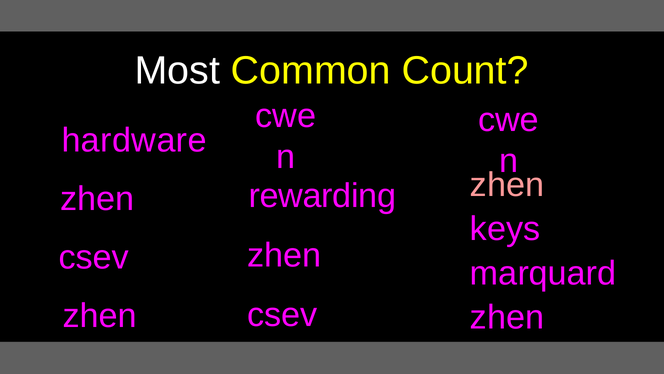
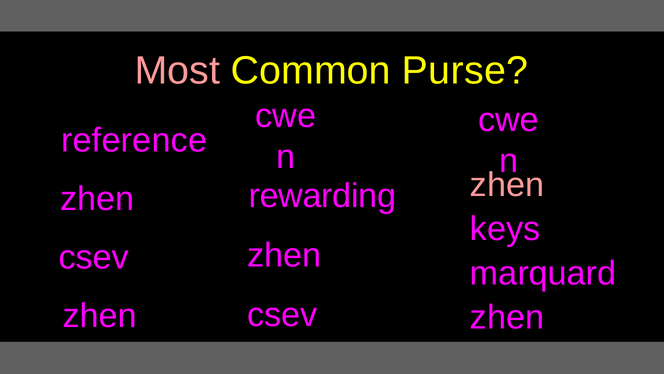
Most colour: white -> pink (177, 71)
Count: Count -> Purse (465, 71)
hardware: hardware -> reference (134, 140)
